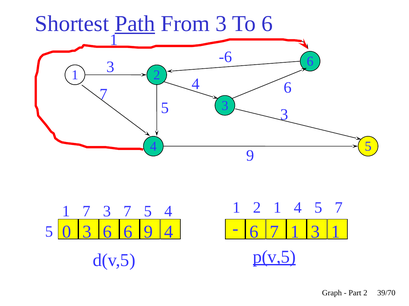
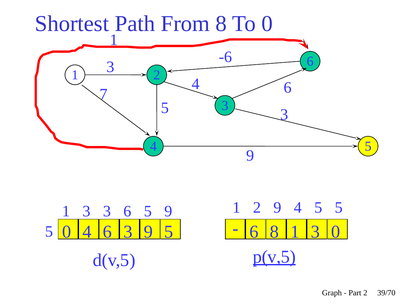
Path underline: present -> none (135, 24)
From 3: 3 -> 8 (221, 24)
To 6: 6 -> 0 (267, 24)
2 1: 1 -> 9 (277, 208)
4 5 7: 7 -> 5 (339, 208)
7: 7 -> 3 (86, 212)
7: 7 -> 6 (127, 212)
5 4: 4 -> 9 (168, 212)
6 7: 7 -> 8 (275, 232)
3 1: 1 -> 0 (336, 232)
0 3: 3 -> 4 (87, 232)
6 6: 6 -> 3 (128, 232)
9 4: 4 -> 5 (169, 232)
